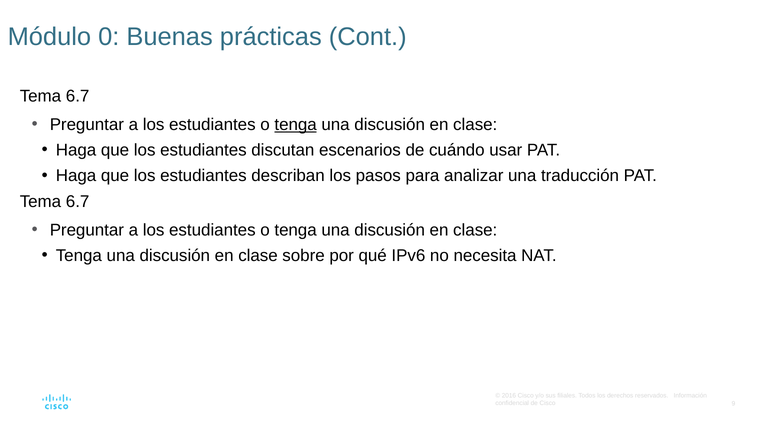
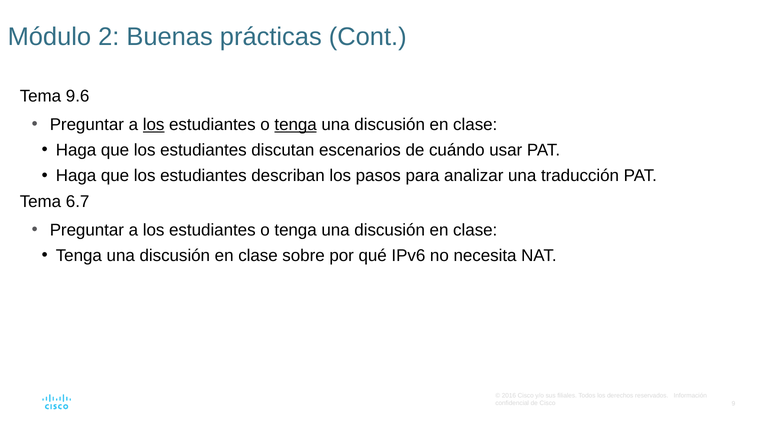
0: 0 -> 2 (109, 37)
6.7: 6.7 -> 9.6 (78, 96)
los underline: none -> present (154, 125)
